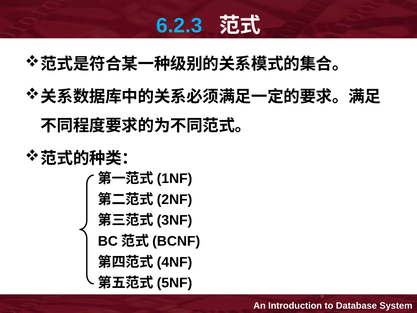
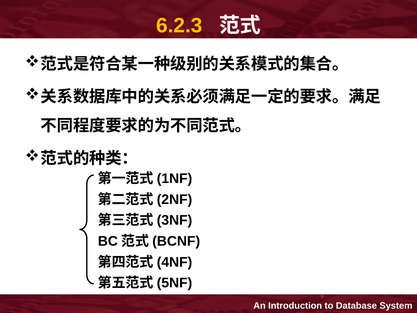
6.2.3 colour: light blue -> yellow (179, 26)
